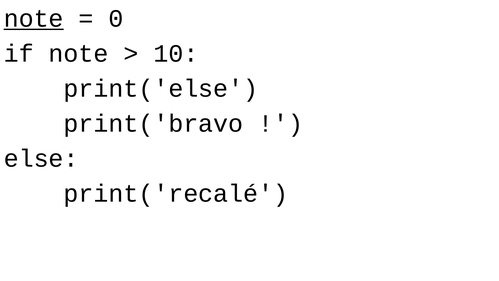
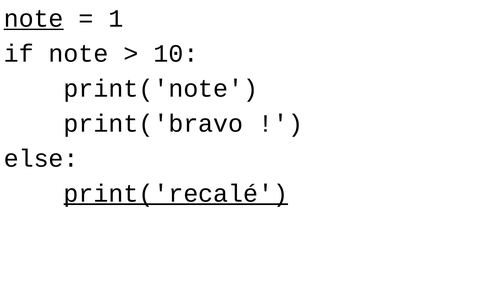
0: 0 -> 1 (116, 19)
print('else: print('else -> print('note (161, 88)
print('recalé underline: none -> present (176, 193)
